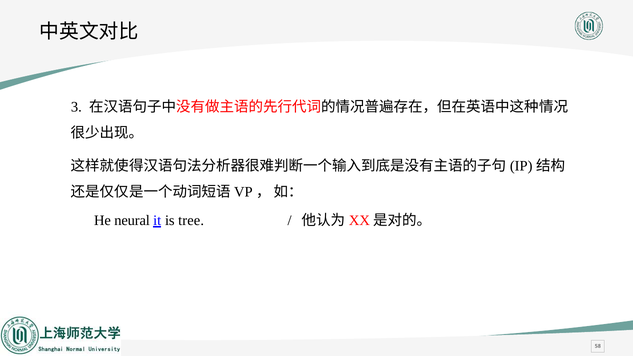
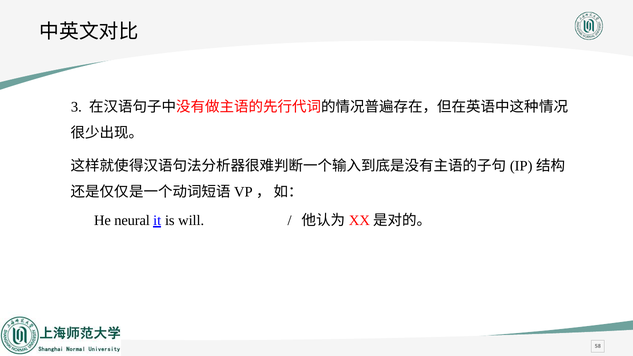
tree: tree -> will (191, 221)
